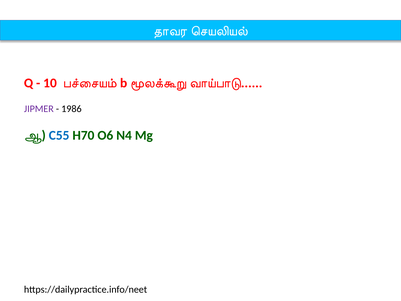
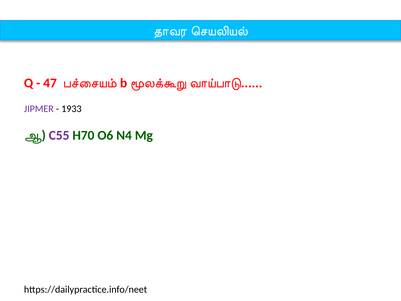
10: 10 -> 47 (50, 83)
1986: 1986 -> 1933 (71, 109)
C55 colour: blue -> purple (59, 135)
